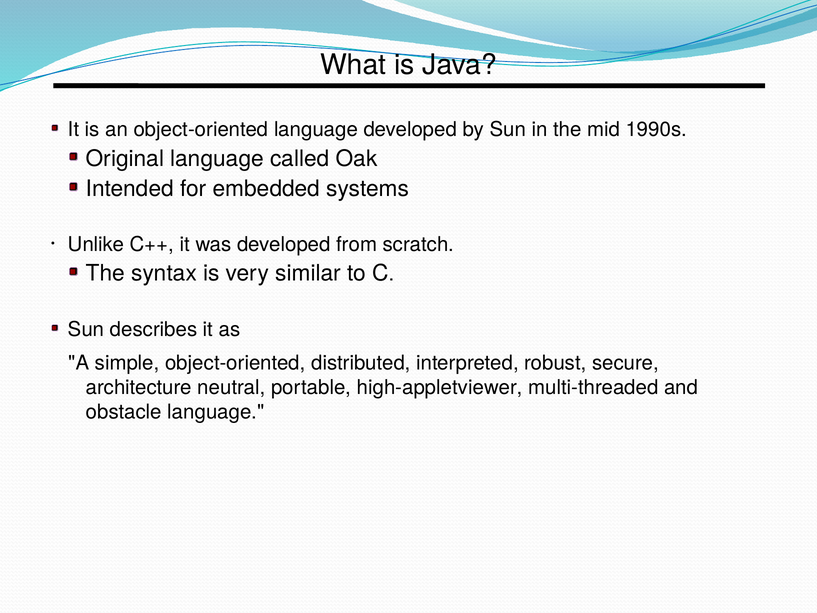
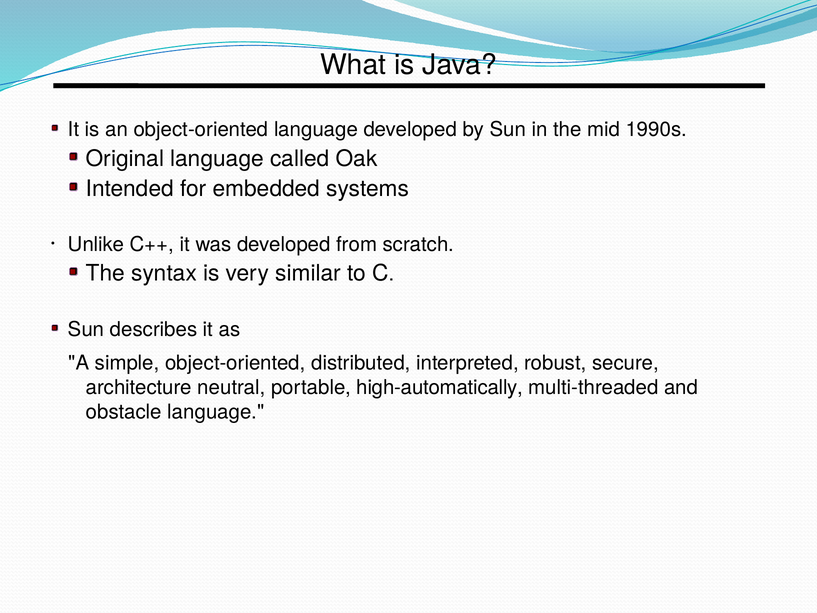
high-appletviewer: high-appletviewer -> high-automatically (440, 388)
